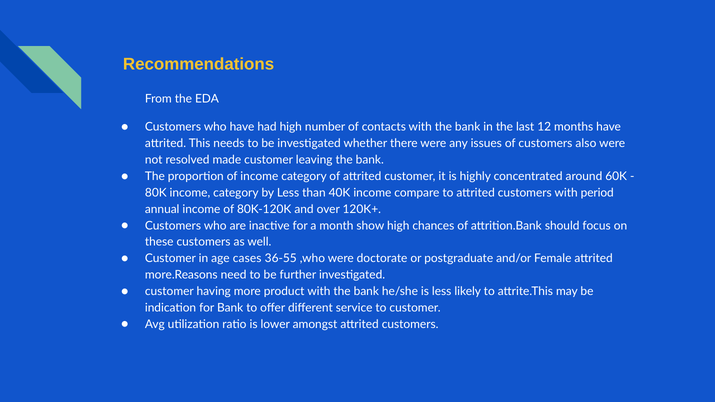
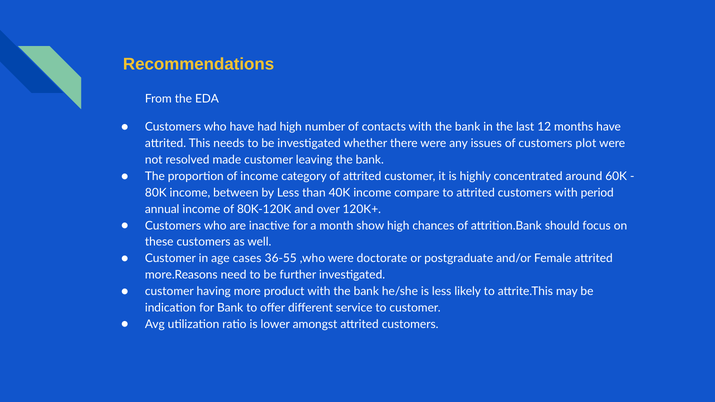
also: also -> plot (586, 143)
80K income category: category -> between (236, 193)
